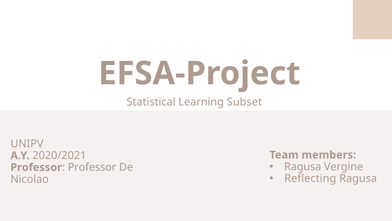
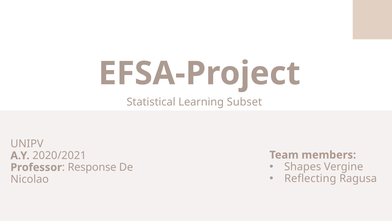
Ragusa: Ragusa -> Shapes (303, 166)
Professor: Professor -> Response (92, 167)
